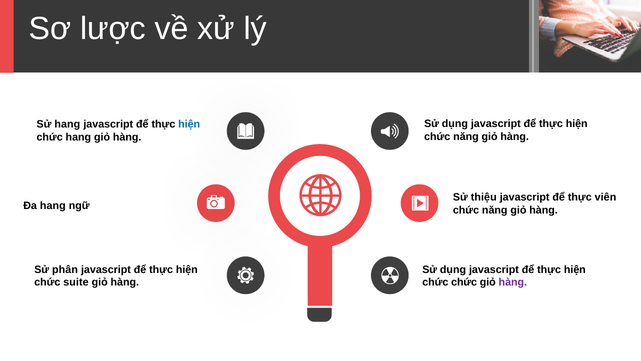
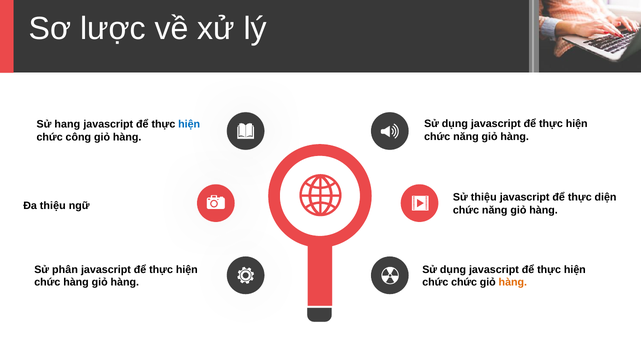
chức hang: hang -> công (78, 137)
viên: viên -> diện (606, 197)
Đa hang: hang -> thiệu (53, 205)
chức suite: suite -> hàng (76, 282)
hàng colour: purple -> orange (513, 282)
